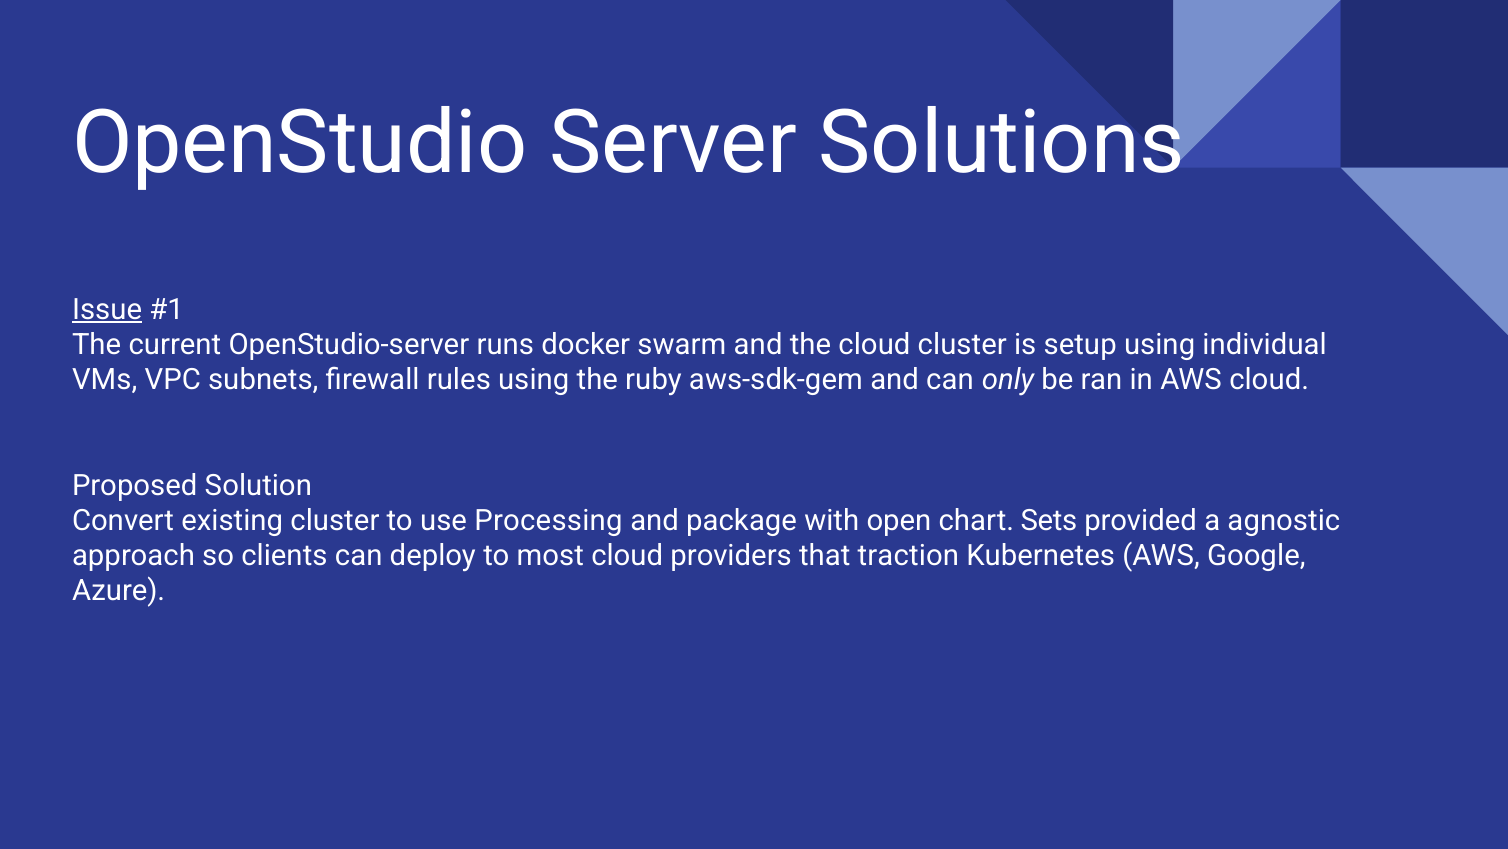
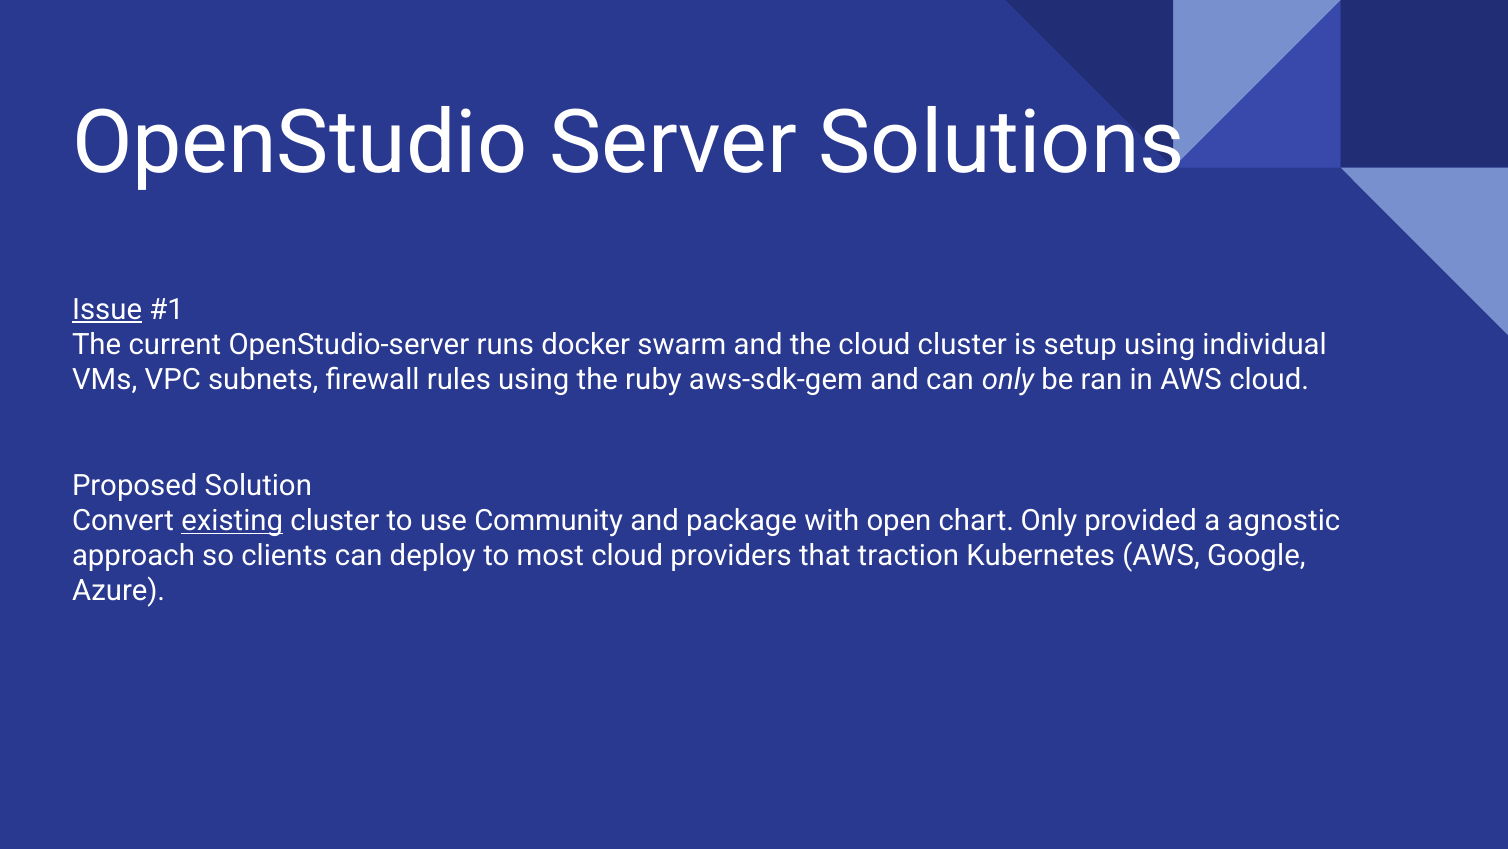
existing underline: none -> present (232, 520)
Processing: Processing -> Community (549, 520)
chart Sets: Sets -> Only (1049, 520)
